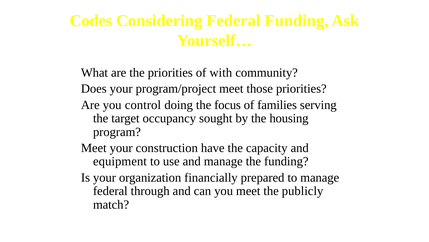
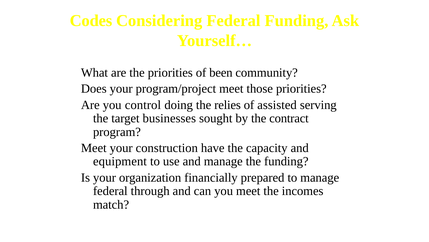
with: with -> been (221, 73)
focus: focus -> relies (228, 105)
families: families -> assisted (277, 105)
occupancy: occupancy -> businesses (169, 118)
housing: housing -> contract (289, 118)
publicly: publicly -> incomes (303, 191)
